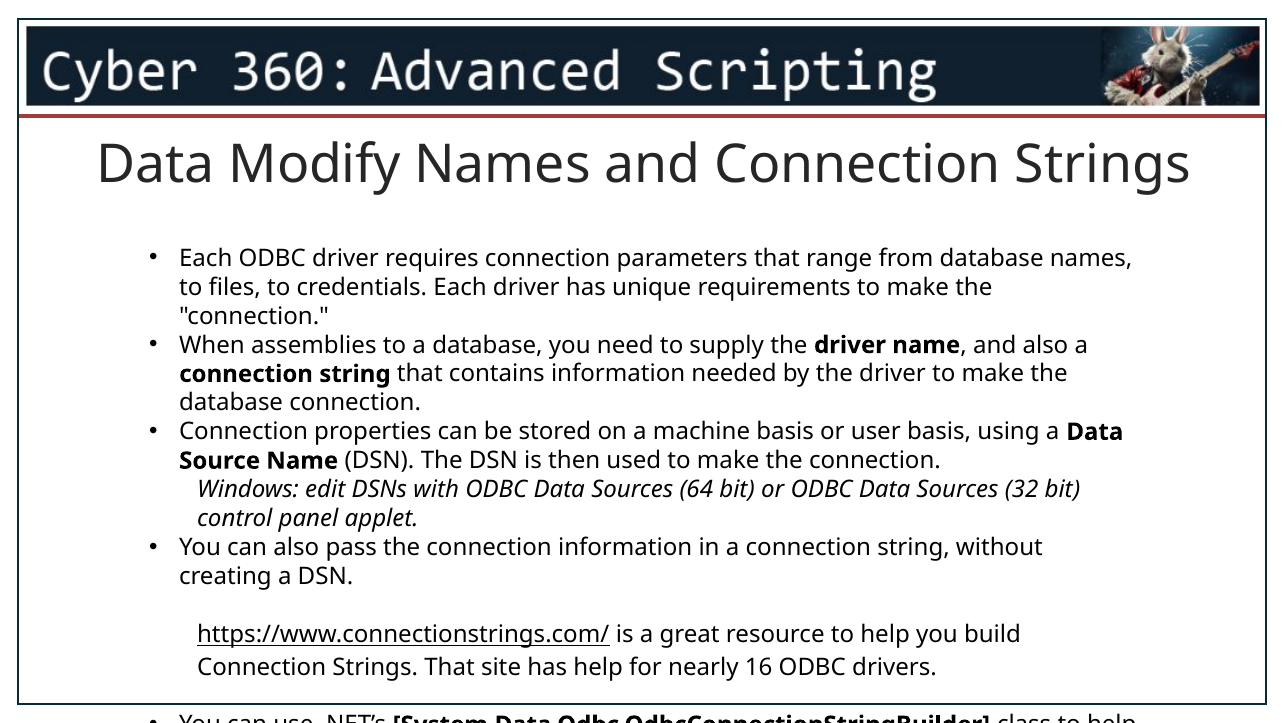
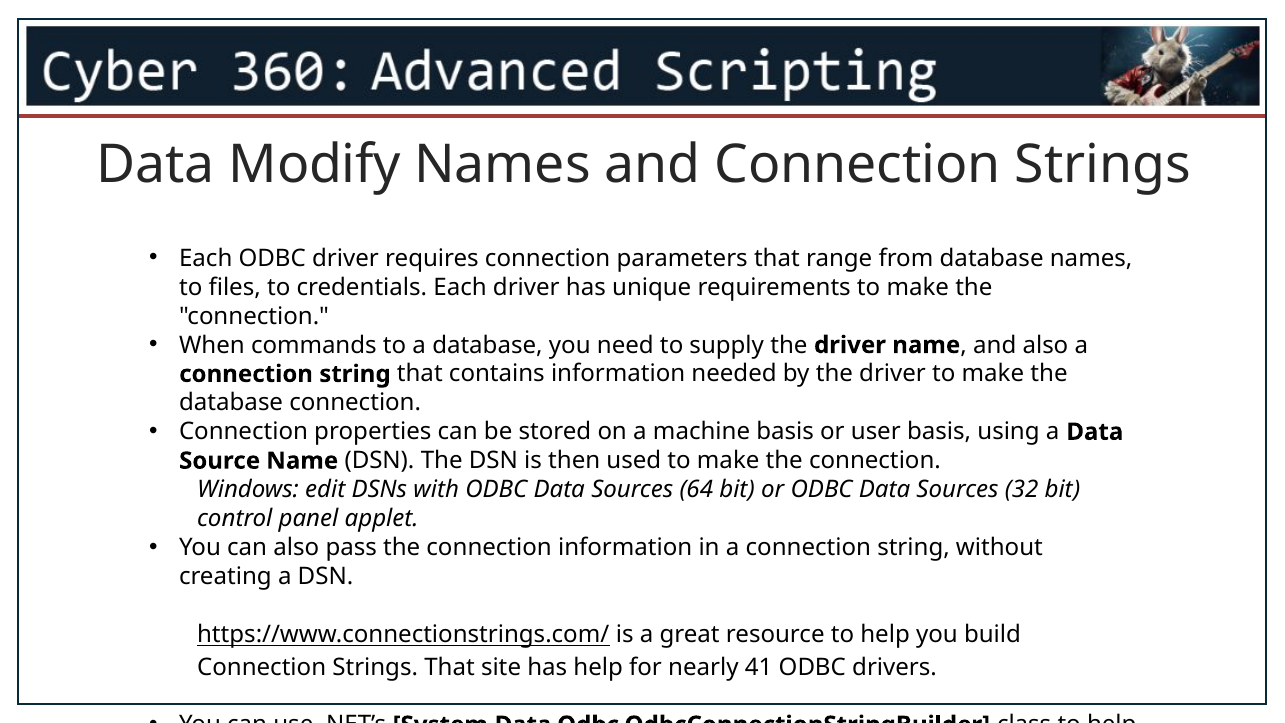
assemblies: assemblies -> commands (314, 345)
16: 16 -> 41 (759, 667)
